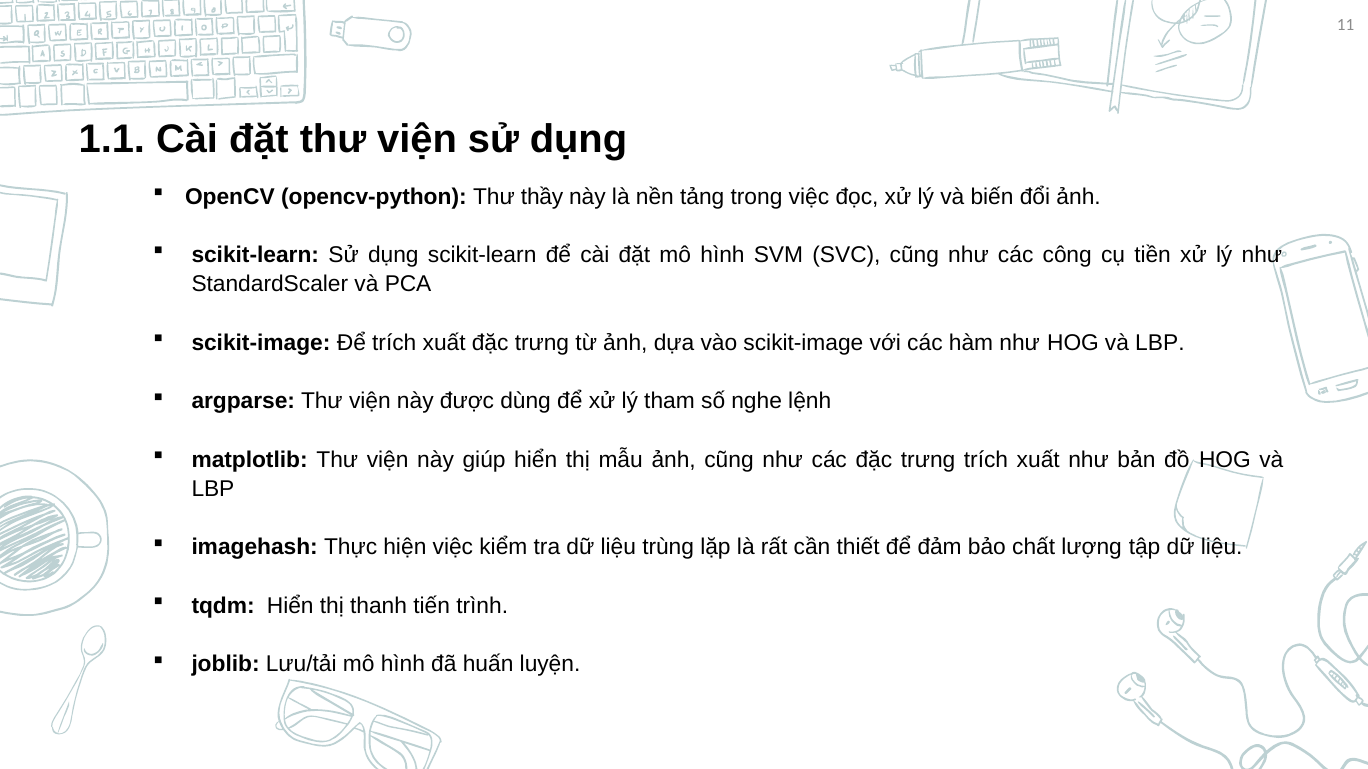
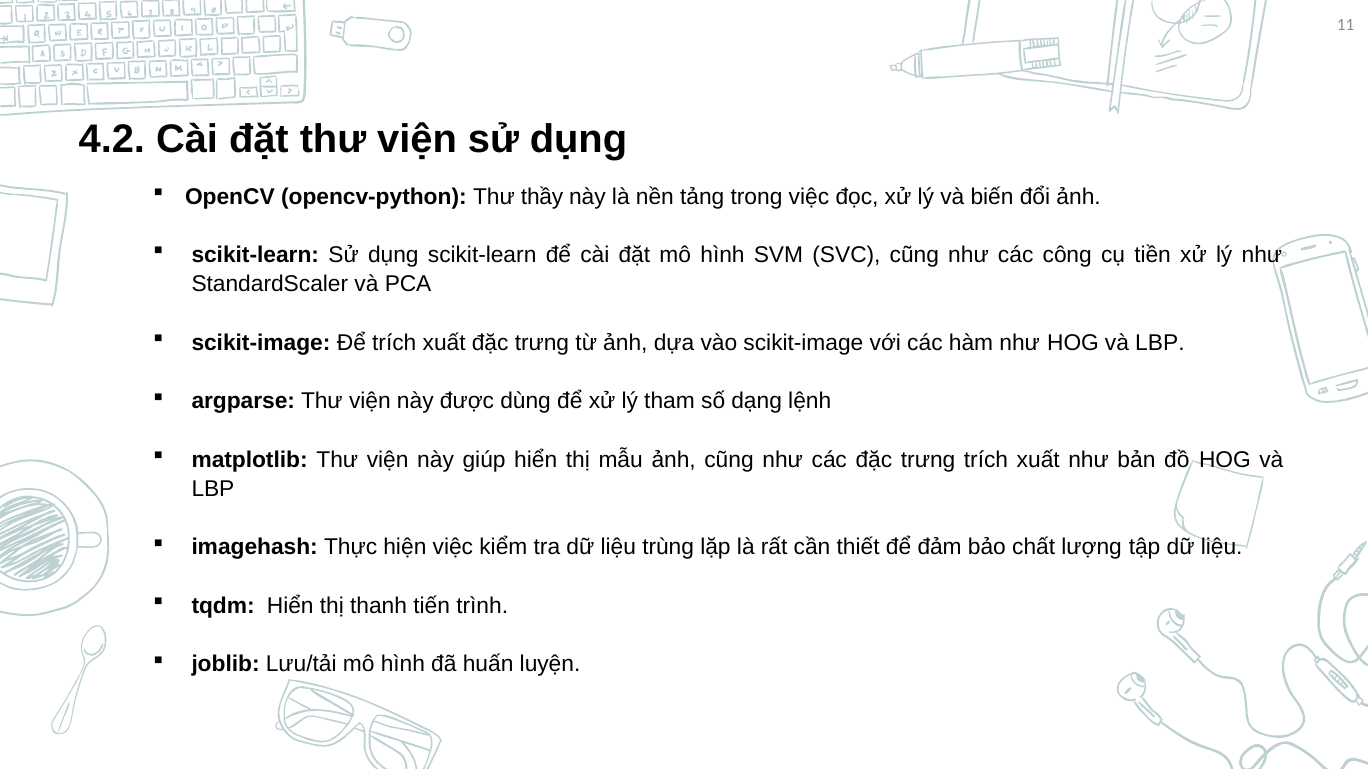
1.1: 1.1 -> 4.2 (112, 139)
nghe: nghe -> dạng (757, 402)
